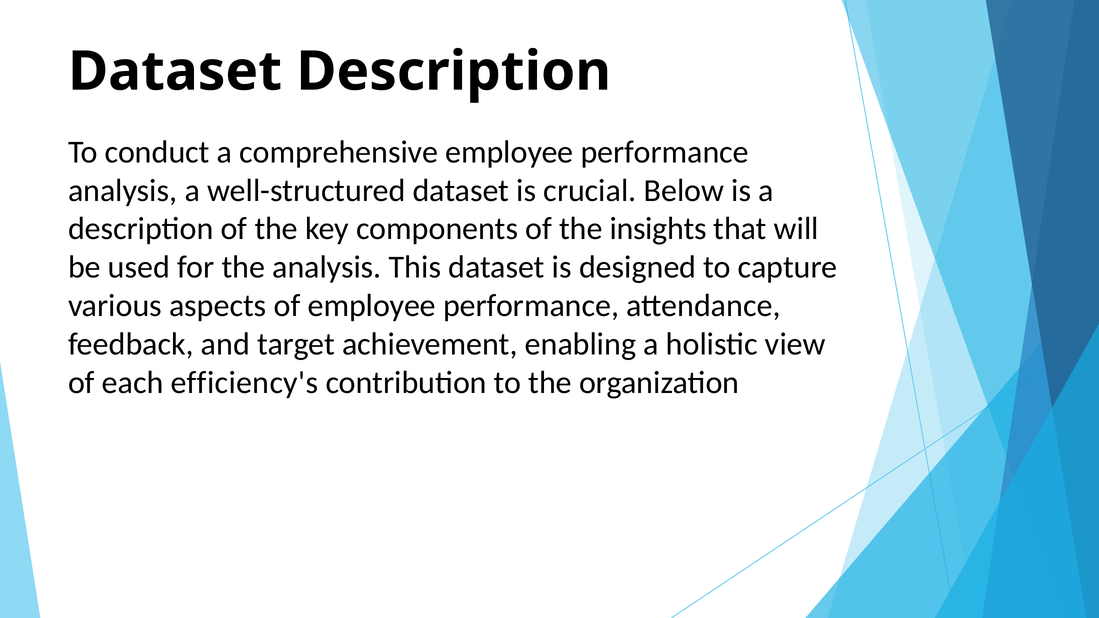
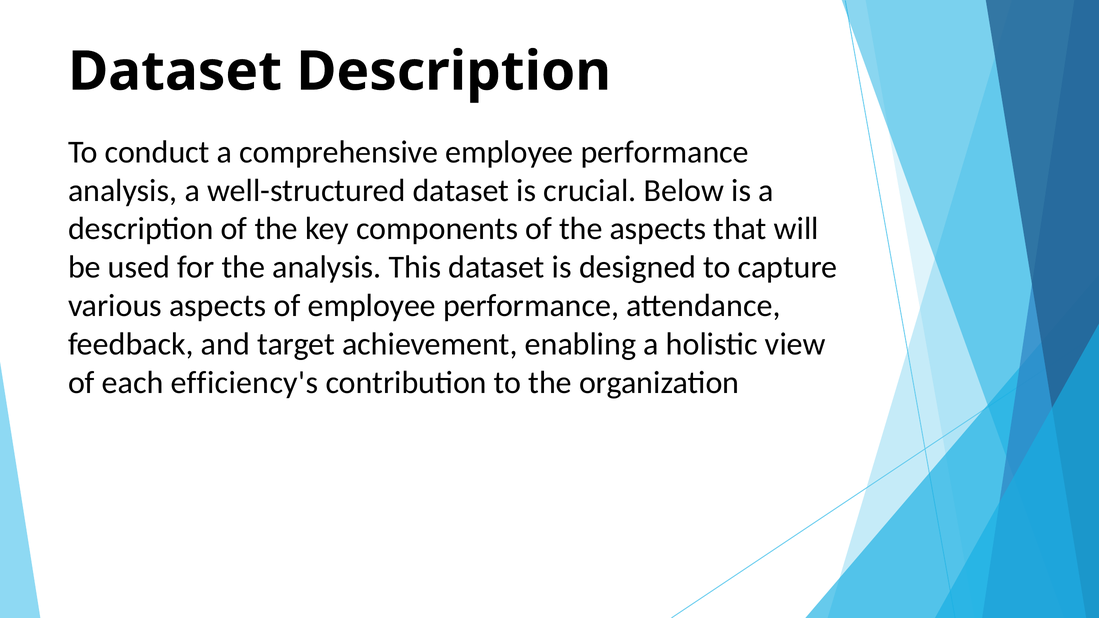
the insights: insights -> aspects (658, 229)
